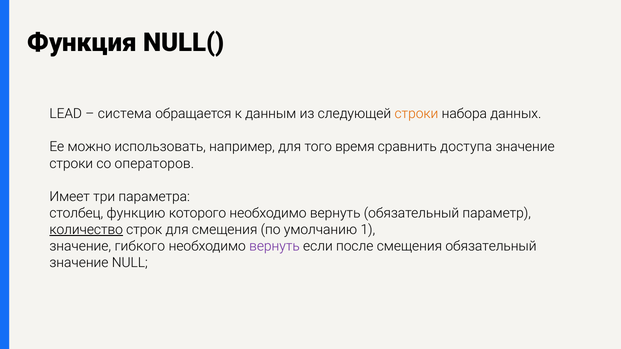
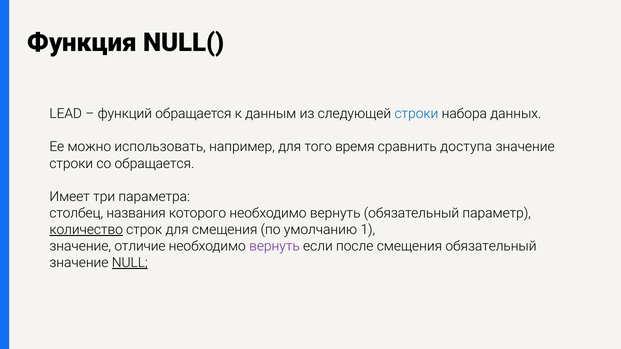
система: система -> функций (125, 114)
строки colour: orange -> blue (416, 114)
со операторов: операторов -> обращается (154, 164)
функцию: функцию -> названия (136, 213)
гибкого: гибкого -> отличие (140, 246)
NULL underline: none -> present (130, 263)
